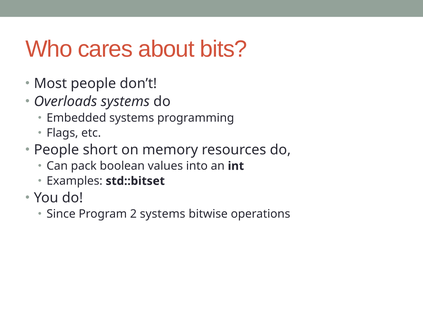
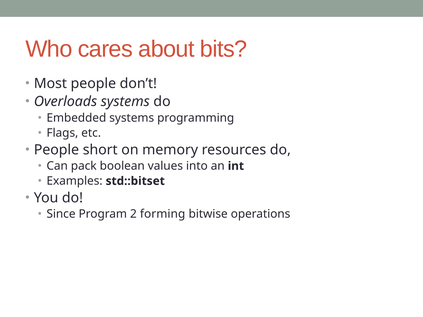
2 systems: systems -> forming (163, 214)
